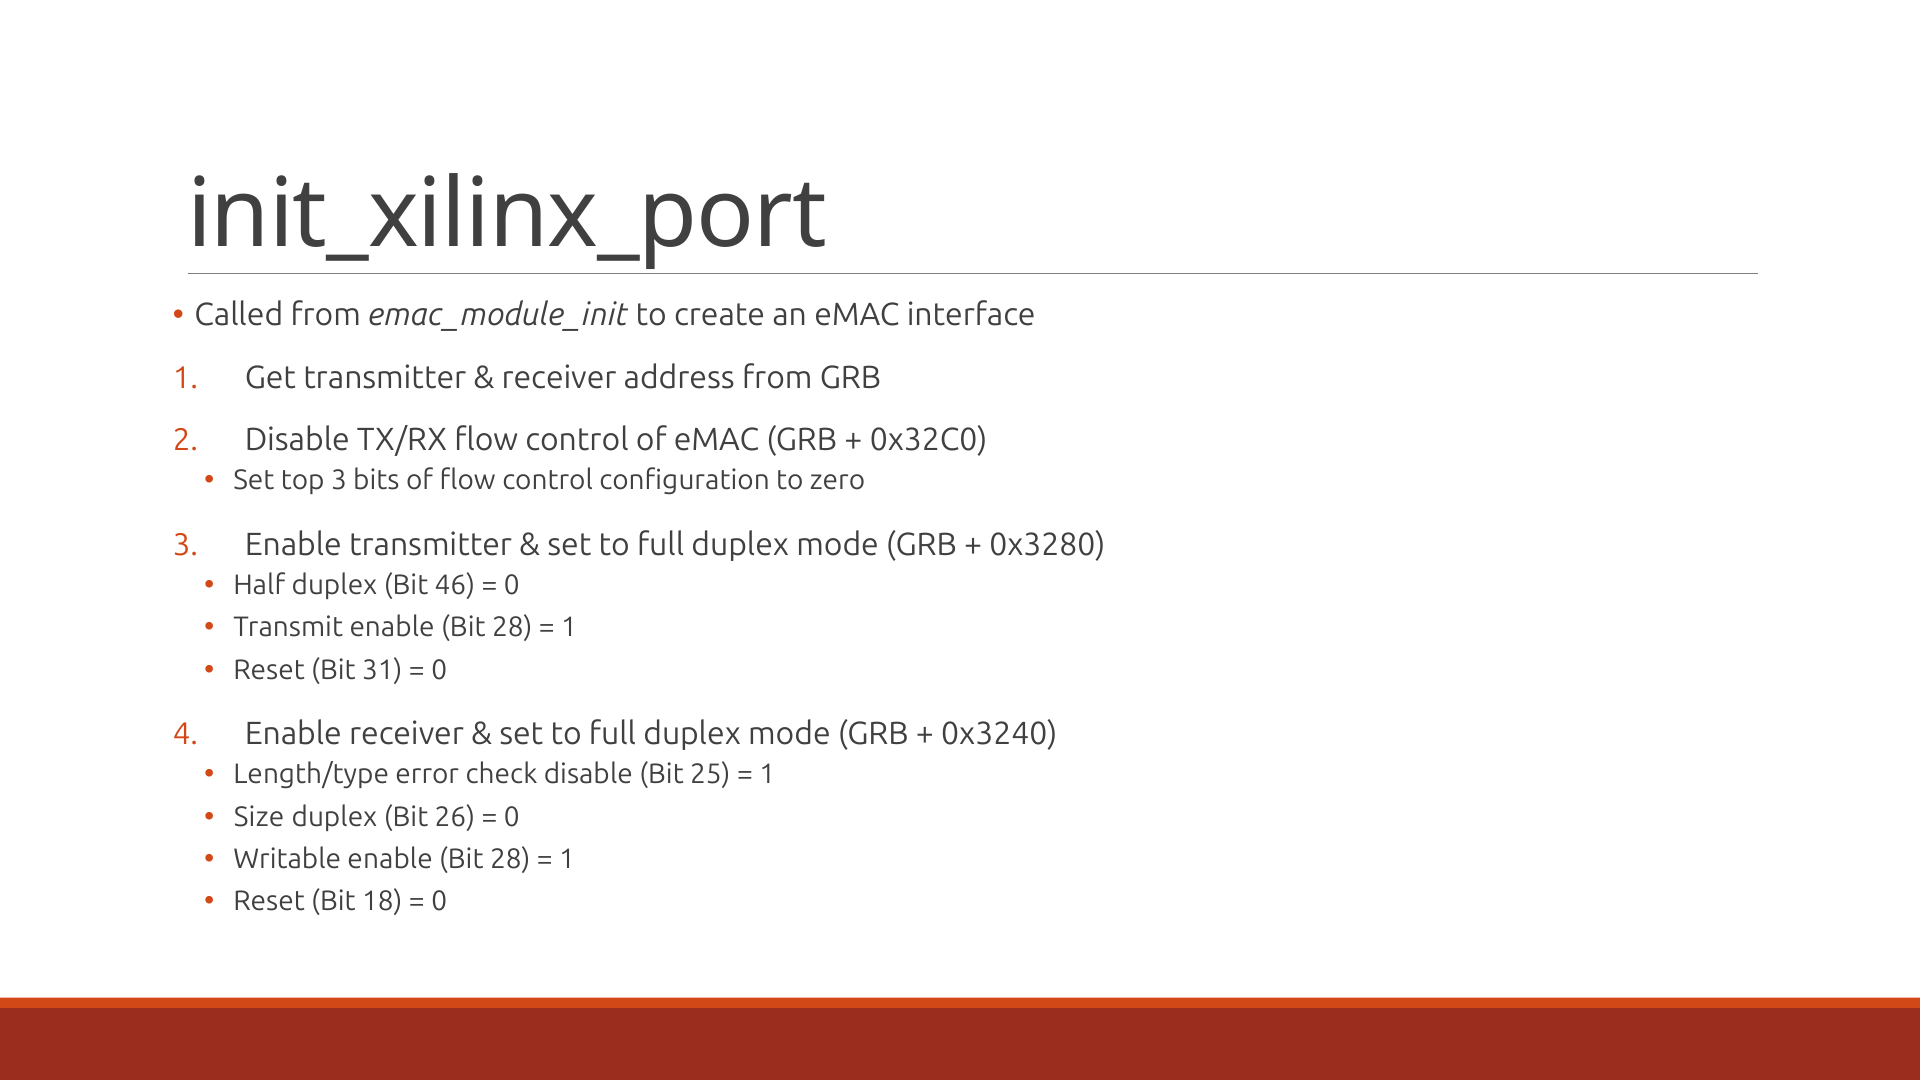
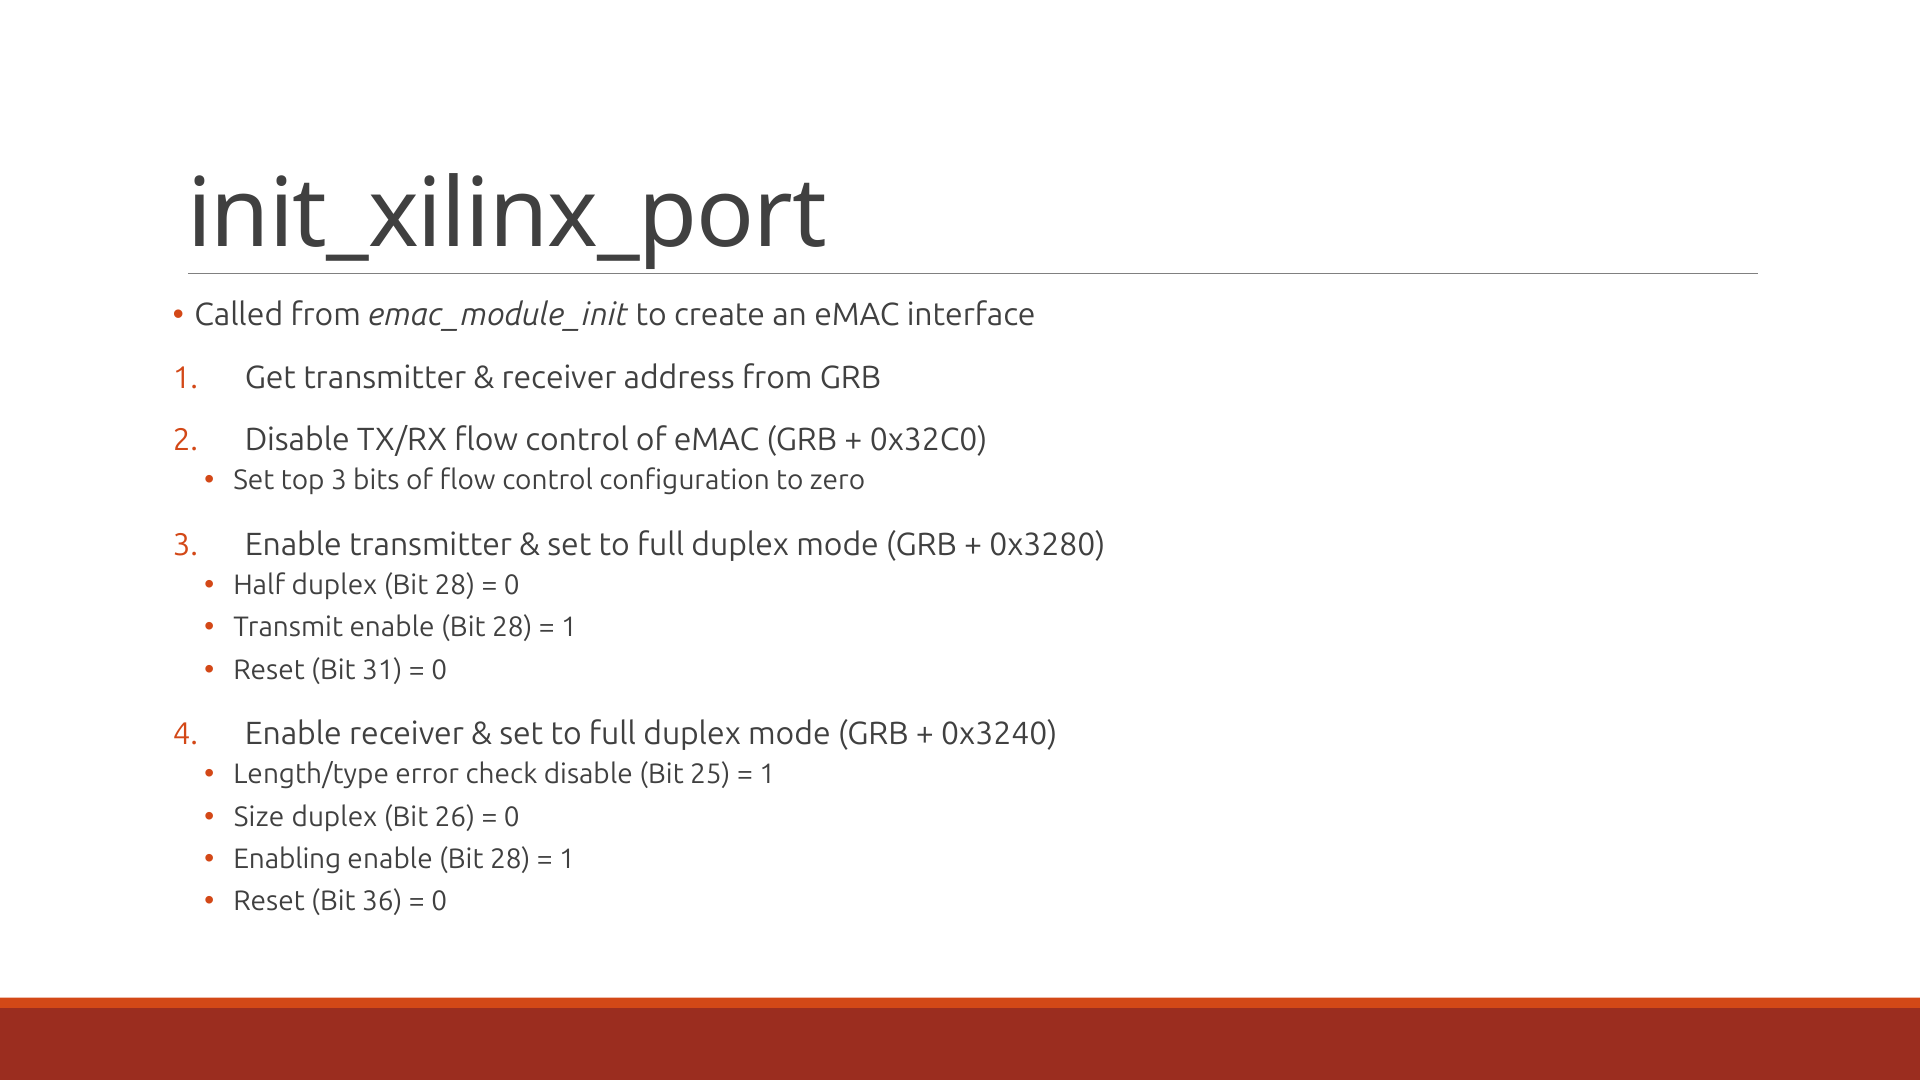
duplex Bit 46: 46 -> 28 (455, 585)
Writable: Writable -> Enabling (287, 859)
18: 18 -> 36 (382, 902)
